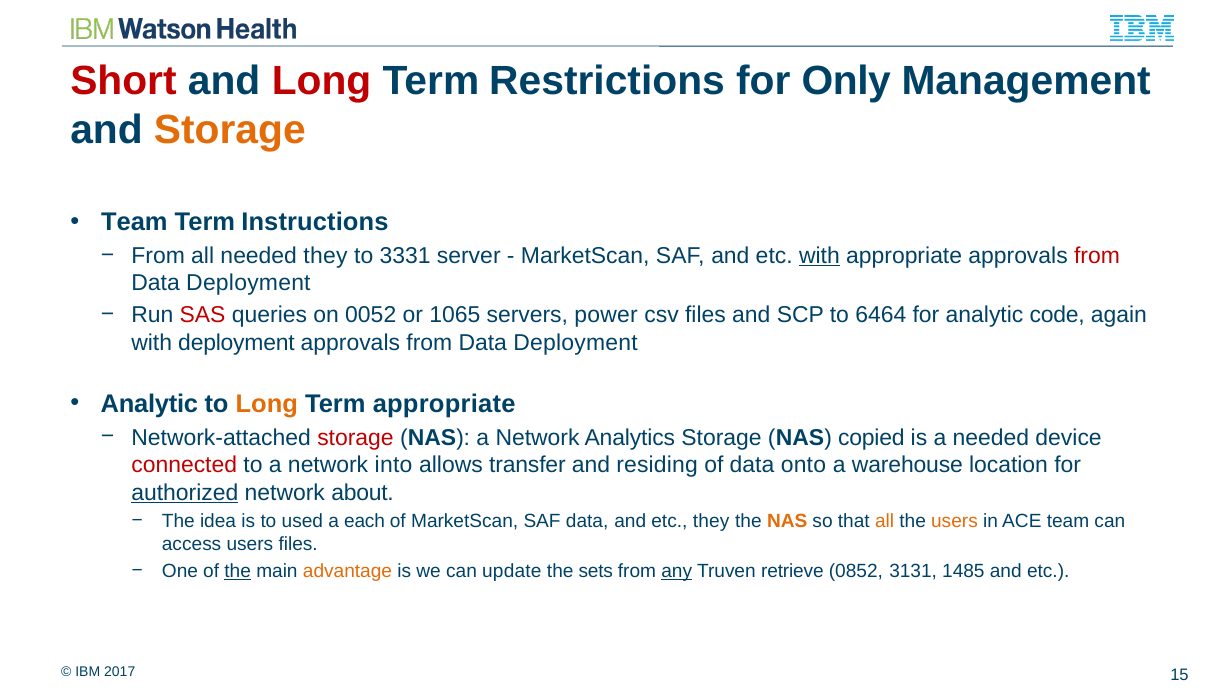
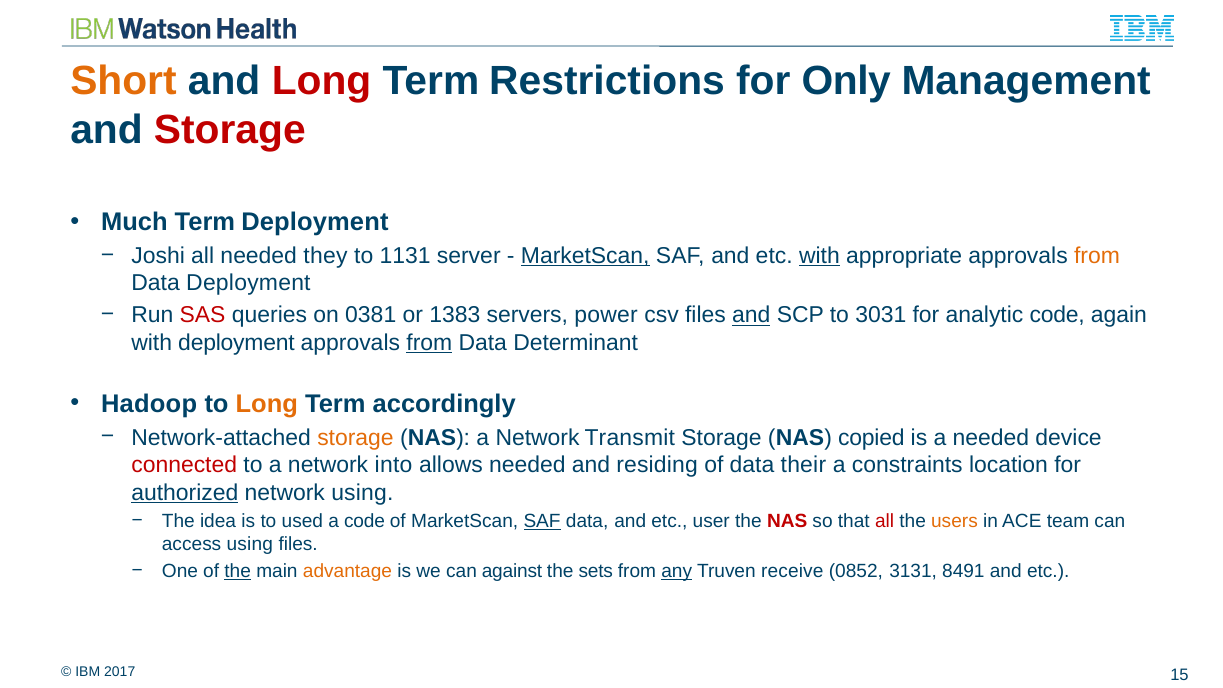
Short colour: red -> orange (123, 81)
Storage colour: orange -> red (230, 130)
Team: Team -> Much (134, 222)
Term Instructions: Instructions -> Deployment (315, 222)
From: From -> Joshi (158, 256)
3331: 3331 -> 1131 (405, 256)
MarketScan underline: none -> present (585, 256)
from colour: red -> orange (1097, 256)
0052: 0052 -> 0381 (371, 315)
1065: 1065 -> 1383 (455, 315)
and underline: none -> present (751, 315)
6464: 6464 -> 3031 (881, 315)
from underline: none -> present (429, 343)
Deployment: Deployment -> Determinant (576, 343)
Analytic: Analytic -> Hadoop (149, 404)
Term appropriate: appropriate -> accordingly (444, 404)
storage colour: red -> orange (355, 437)
Analytics: Analytics -> Transmit (630, 437)
allows transfer: transfer -> needed (527, 465)
onto: onto -> their (803, 465)
warehouse: warehouse -> constraints (907, 465)
network about: about -> using (362, 492)
a each: each -> code (365, 521)
SAF underline: none -> present (542, 521)
etc they: they -> user (711, 521)
NAS colour: orange -> red (787, 521)
all colour: orange -> red (885, 521)
access users: users -> using (250, 544)
update: update -> against (512, 571)
retrieve: retrieve -> receive (792, 571)
1485: 1485 -> 8491 (963, 571)
